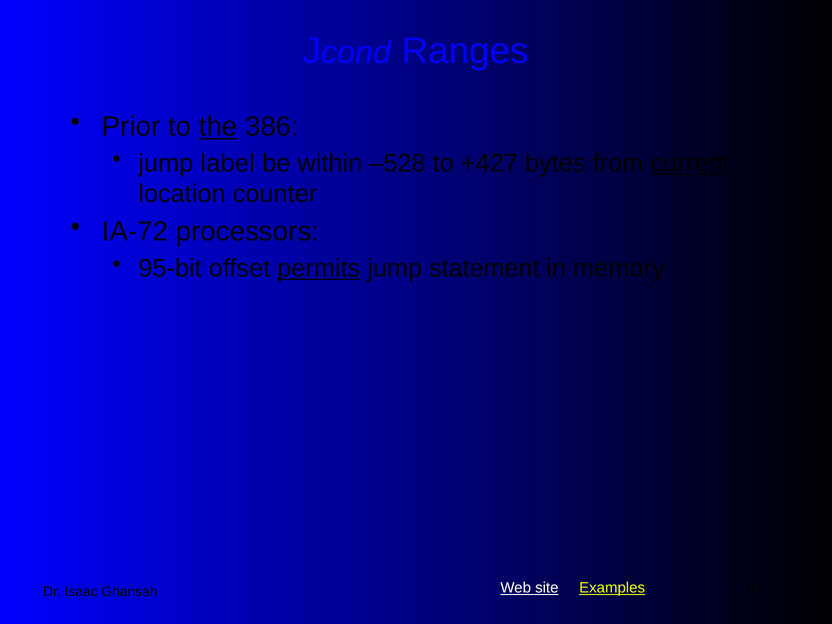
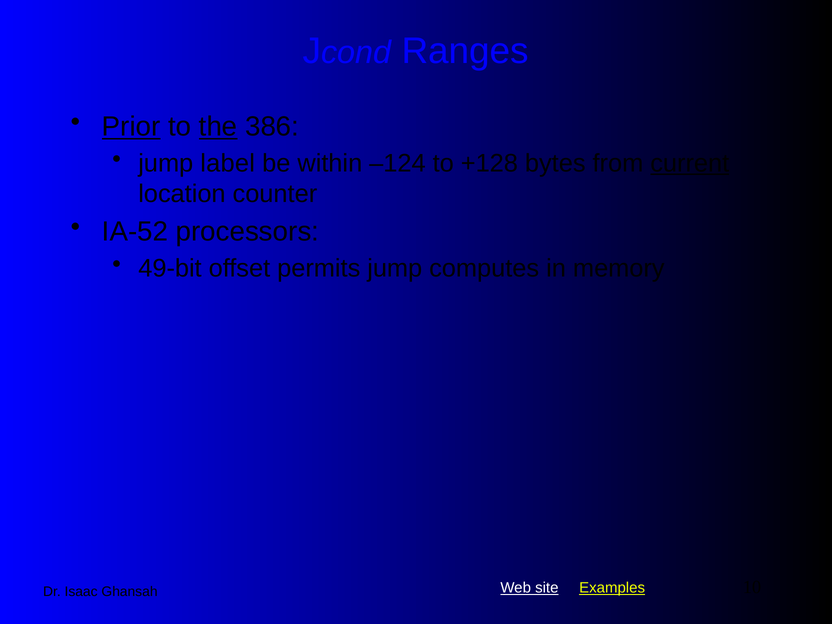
Prior underline: none -> present (131, 127)
–528: –528 -> –124 (397, 164)
+427: +427 -> +128 (489, 164)
IA-72: IA-72 -> IA-52 (135, 232)
95-bit: 95-bit -> 49-bit (170, 268)
permits underline: present -> none (319, 268)
statement: statement -> computes (484, 268)
